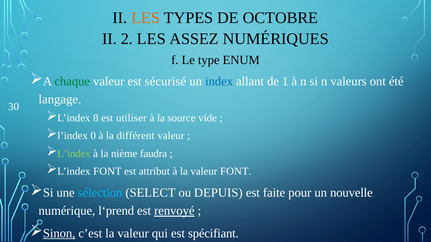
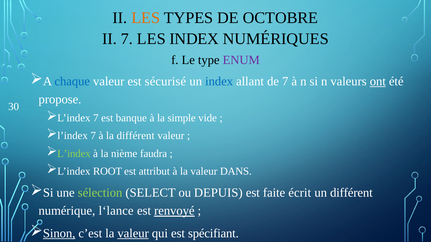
II 2: 2 -> 7 (127, 39)
LES ASSEZ: ASSEZ -> INDEX (194, 39)
ENUM colour: black -> purple (241, 60)
chaque colour: green -> blue (72, 82)
de 1: 1 -> 7 (285, 82)
ont underline: none -> present (378, 82)
langage: langage -> propose (60, 100)
8: 8 -> 7 (96, 118)
utiliser: utiliser -> banque (131, 118)
source: source -> simple (182, 118)
0: 0 -> 7 (93, 136)
L’index FONT: FONT -> ROOT (108, 172)
valeur FONT: FONT -> DANS (236, 172)
sélection colour: light blue -> light green (100, 193)
pour: pour -> écrit (300, 193)
un nouvelle: nouvelle -> différent (351, 193)
l‘prend: l‘prend -> l‘lance (116, 211)
valeur underline: none -> present (133, 234)
